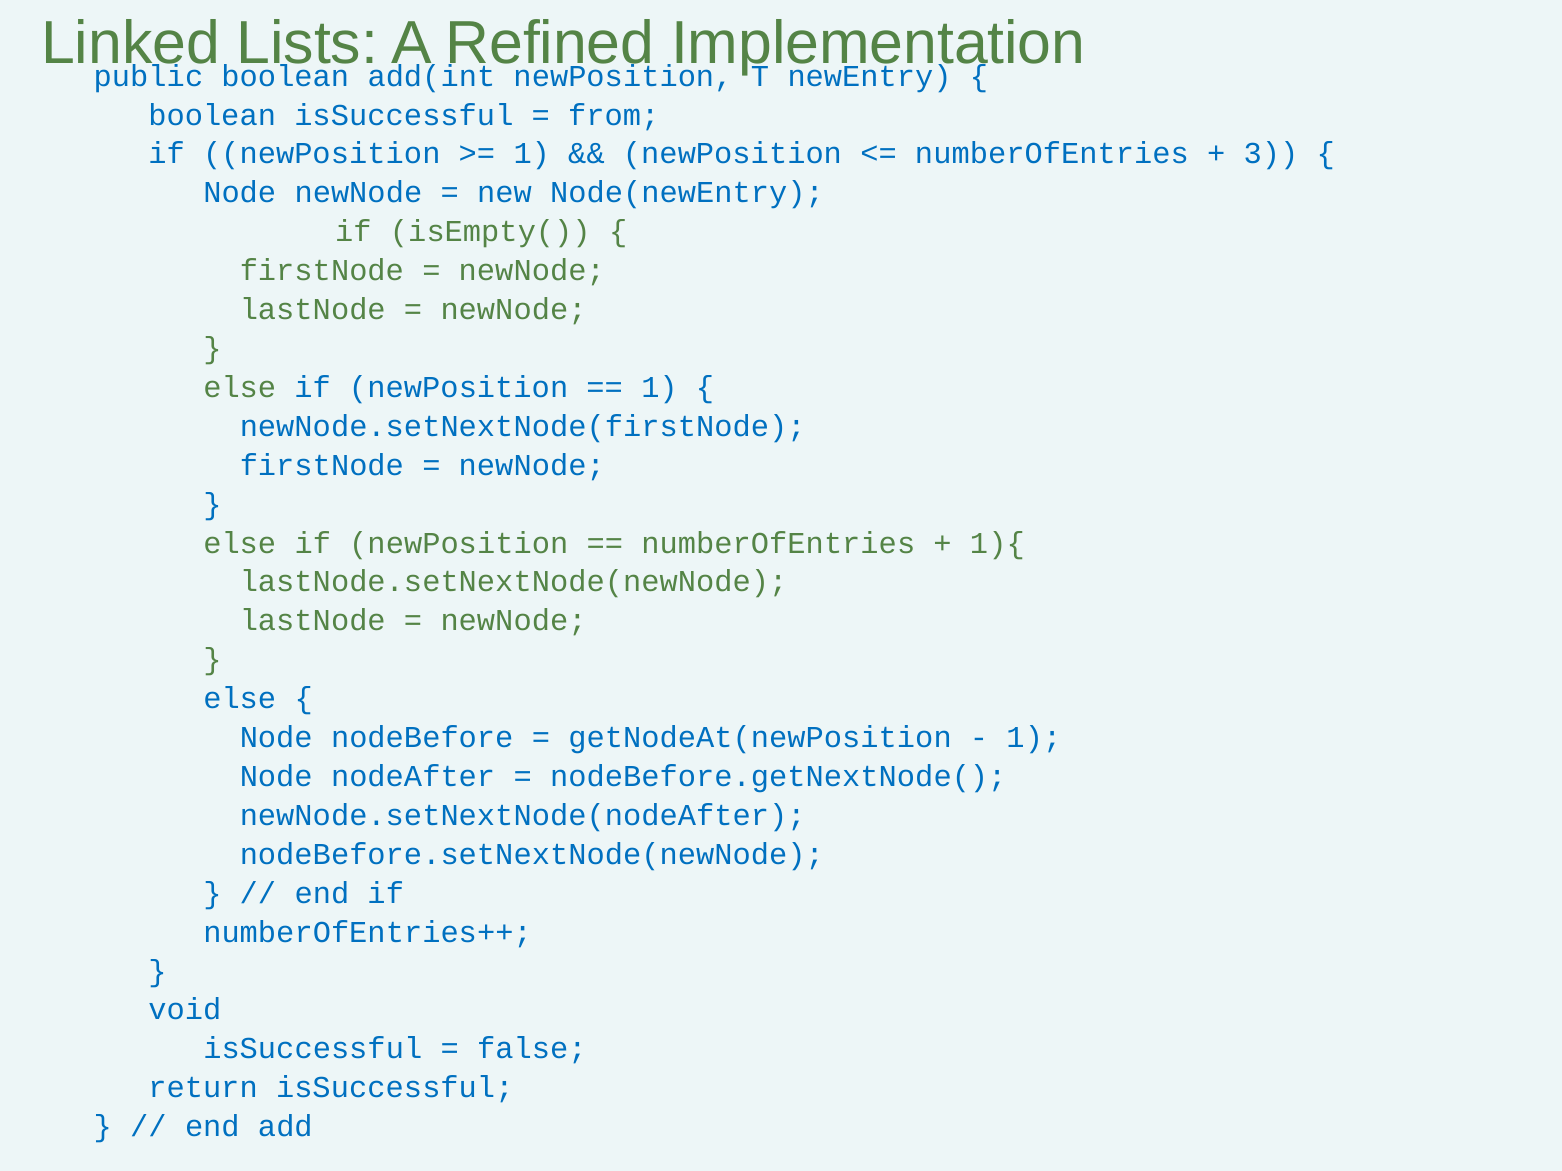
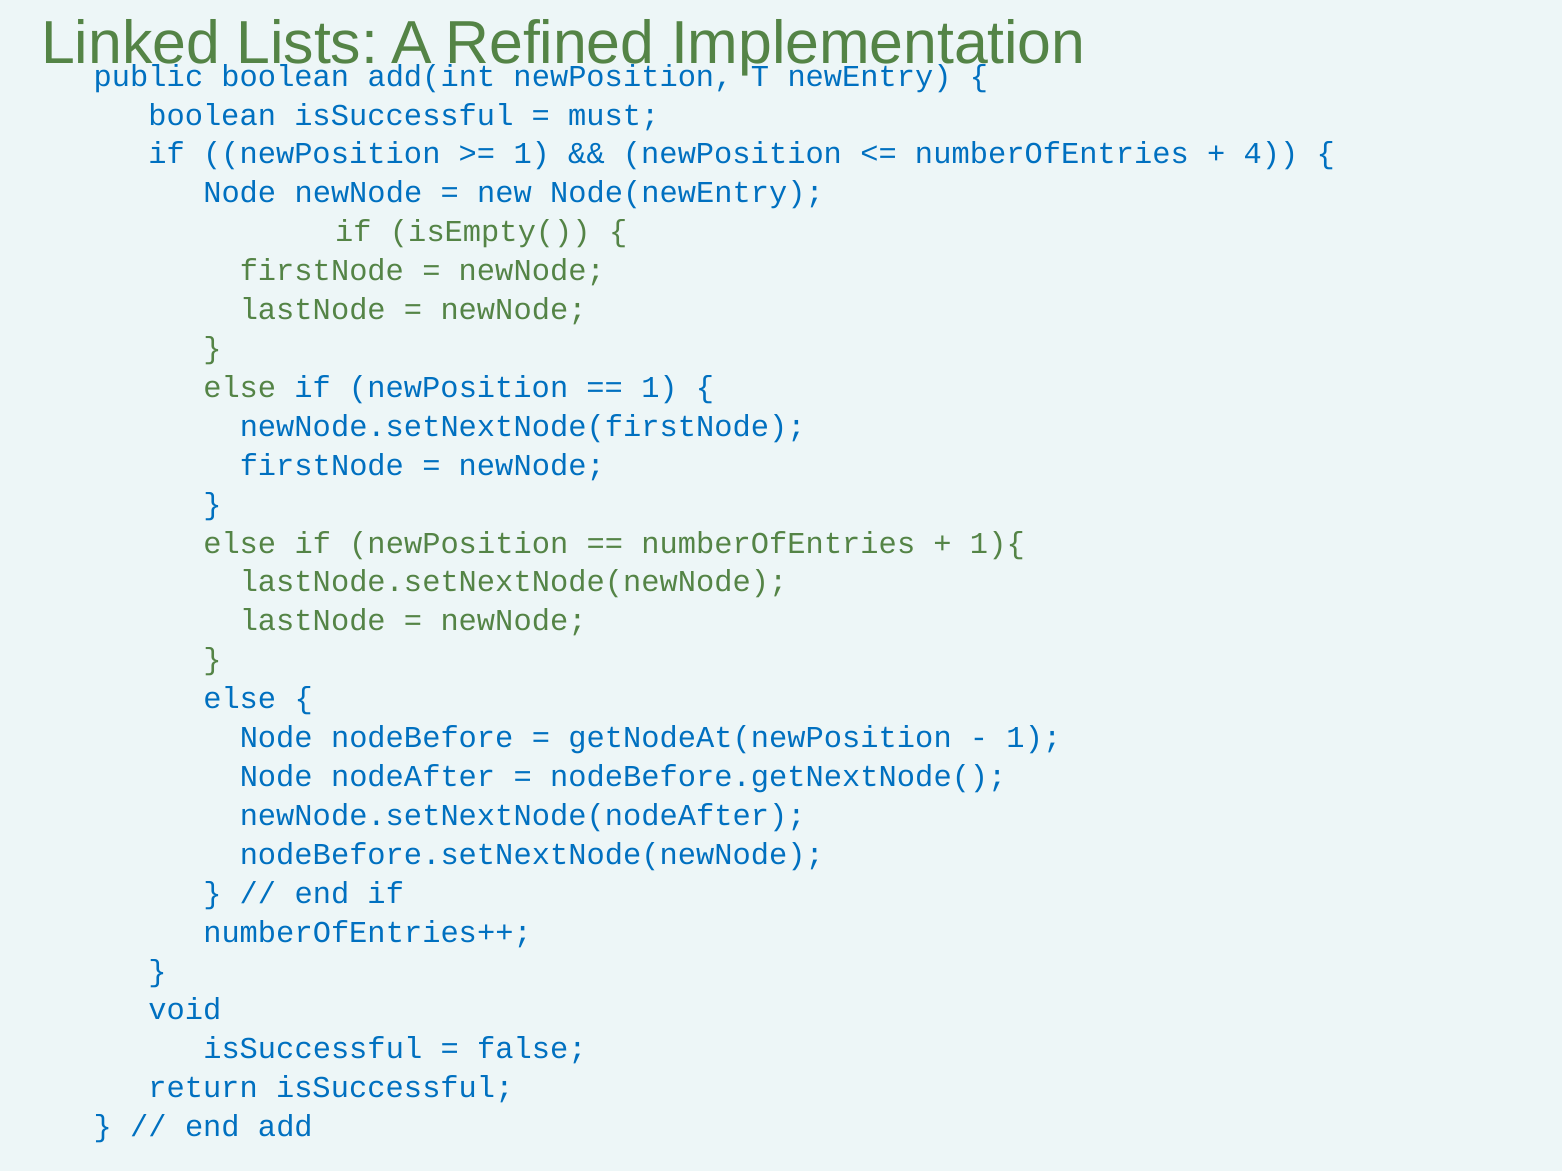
from: from -> must (614, 115)
3: 3 -> 4 (1271, 154)
